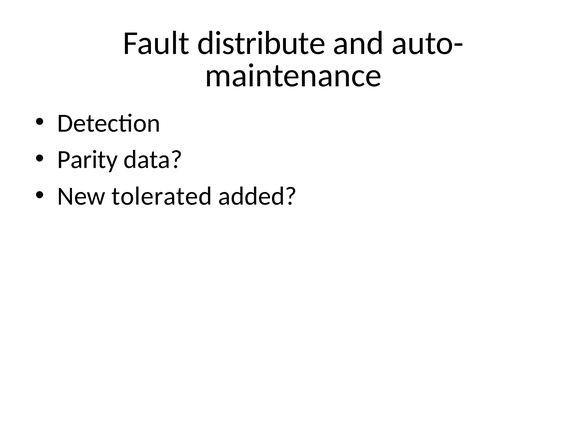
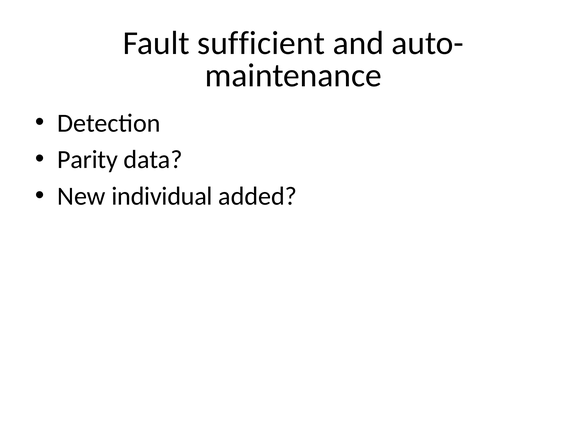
distribute: distribute -> sufficient (261, 43)
tolerated: tolerated -> individual (162, 196)
